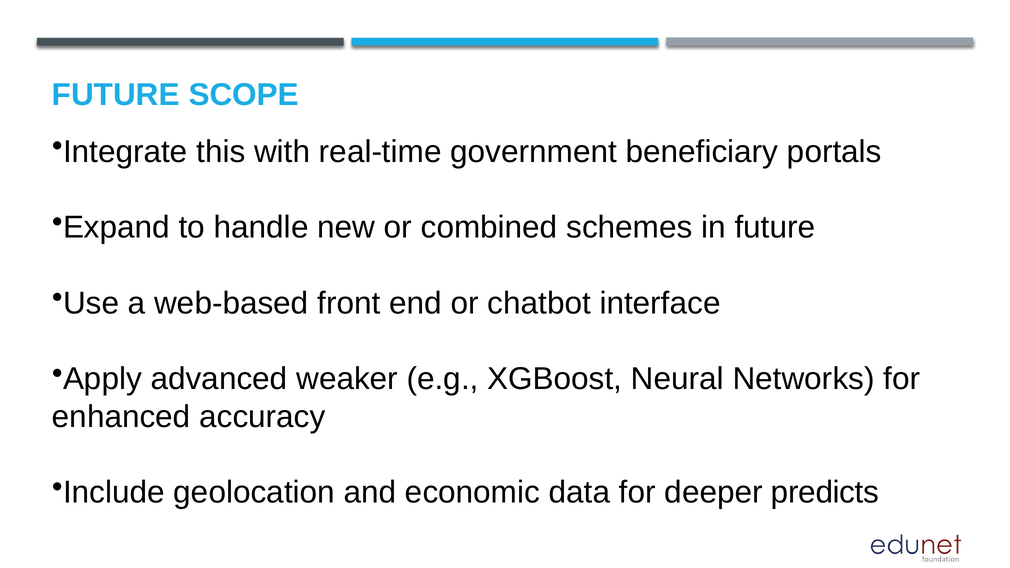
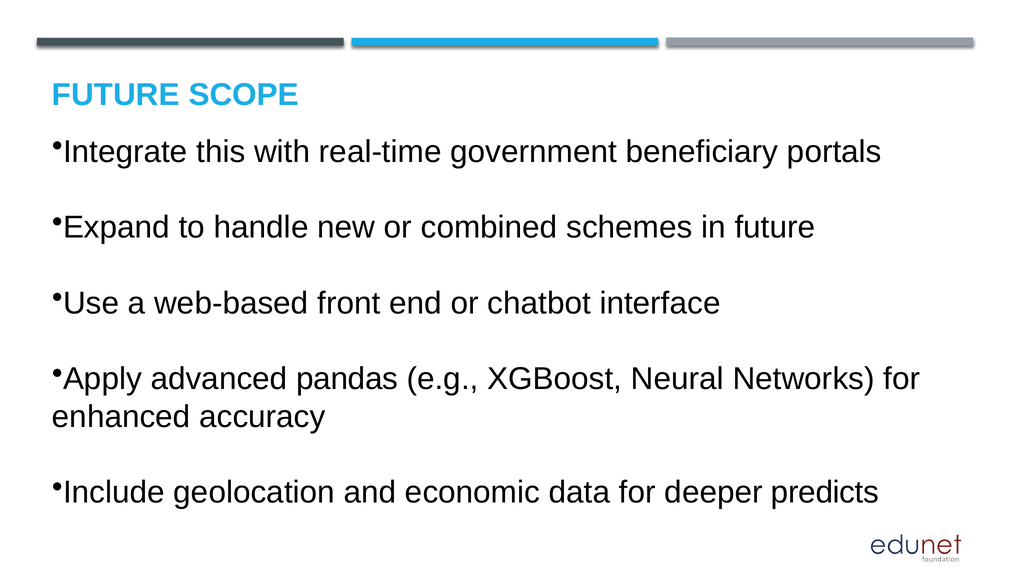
weaker: weaker -> pandas (347, 379)
